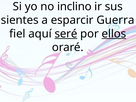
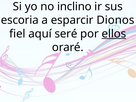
sientes: sientes -> escoria (20, 20)
Guerra: Guerra -> Dionos (115, 20)
seré underline: present -> none (66, 34)
